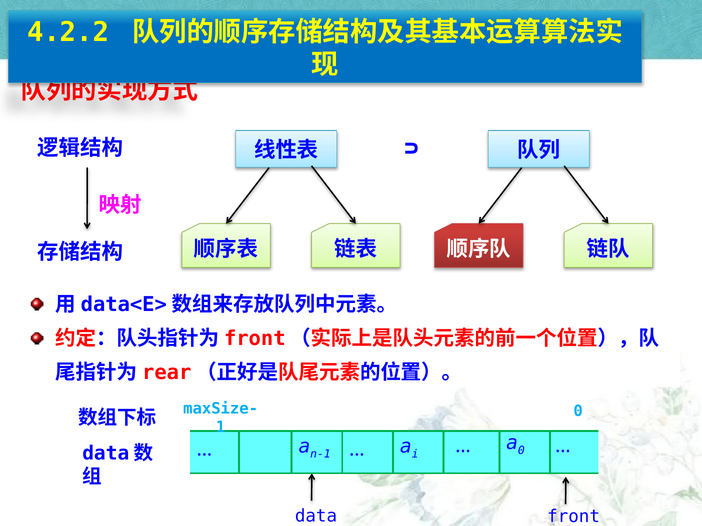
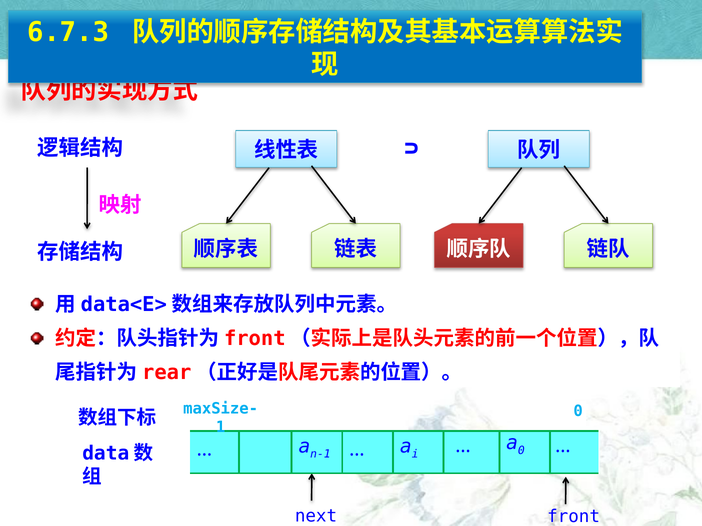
4.2.2: 4.2.2 -> 6.7.3 (68, 32)
data: data -> next (316, 516)
